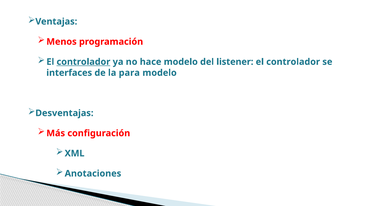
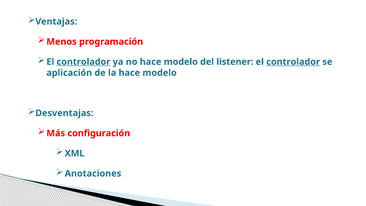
controlador underline: none -> present (293, 62)
interfaces: interfaces -> aplicación (69, 73)
la para: para -> hace (129, 73)
